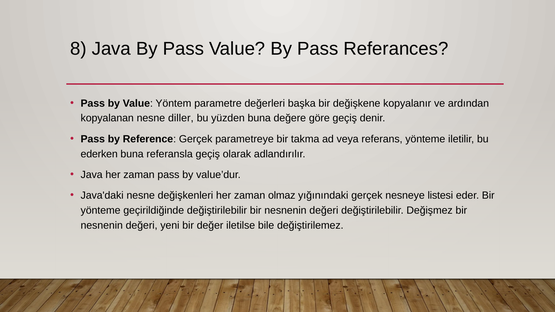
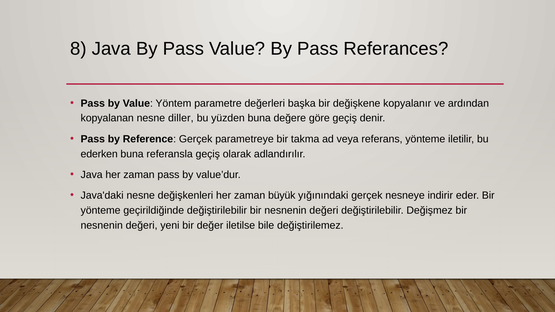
olmaz: olmaz -> büyük (282, 196)
listesi: listesi -> indirir (440, 196)
